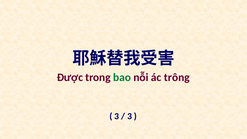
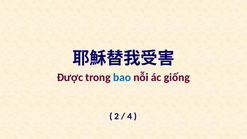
bao colour: green -> blue (122, 77)
trông: trông -> giống (177, 77)
3: 3 -> 2 (117, 116)
3: 3 -> 4 (130, 116)
